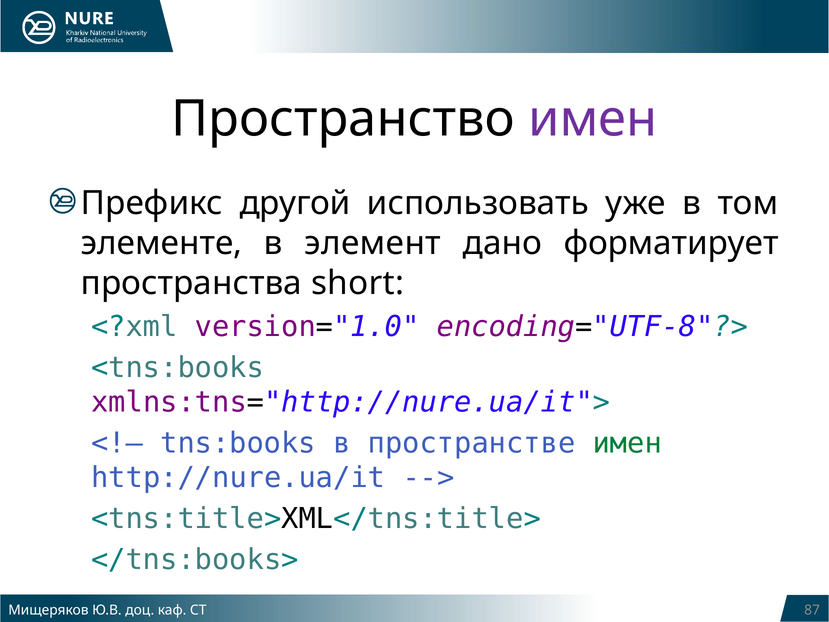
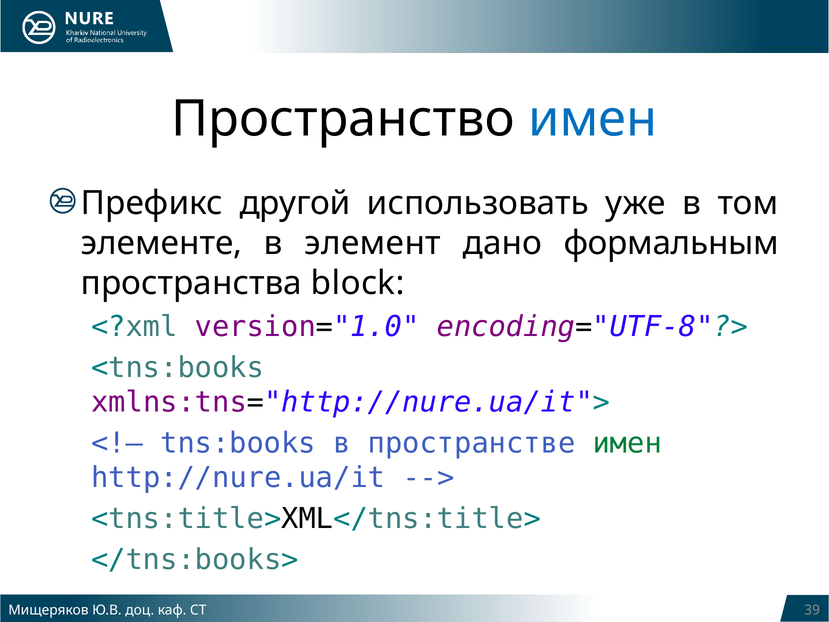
имен colour: purple -> blue (593, 119)
форматирует: форматирует -> формальным (671, 243)
short: short -> block (358, 283)
87: 87 -> 39 (812, 610)
